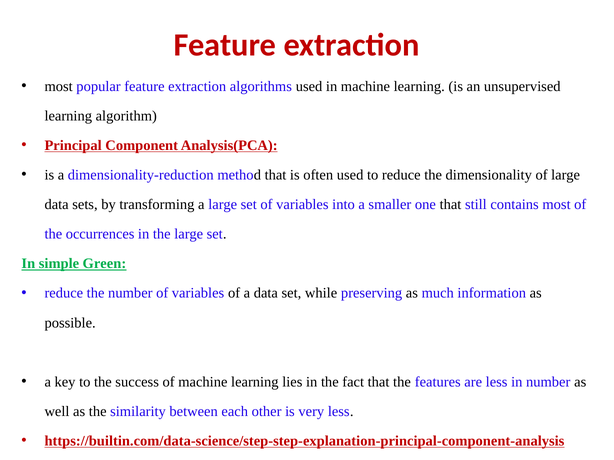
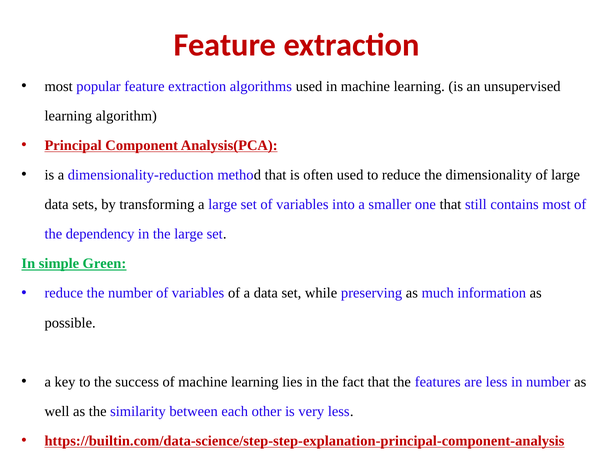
occurrences: occurrences -> dependency (100, 234)
